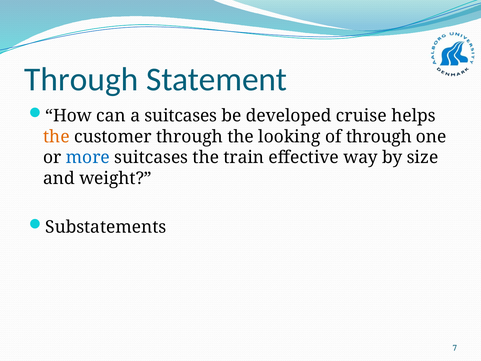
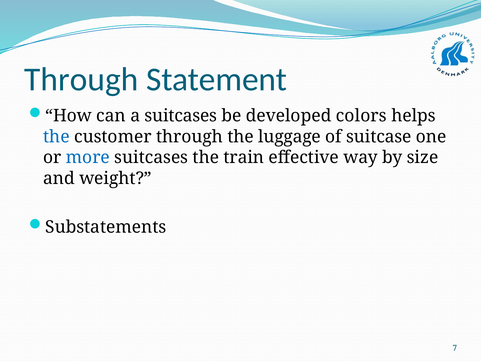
cruise: cruise -> colors (361, 116)
the colour: orange -> blue (56, 137)
looking: looking -> luggage (290, 137)
of through: through -> suitcase (379, 137)
